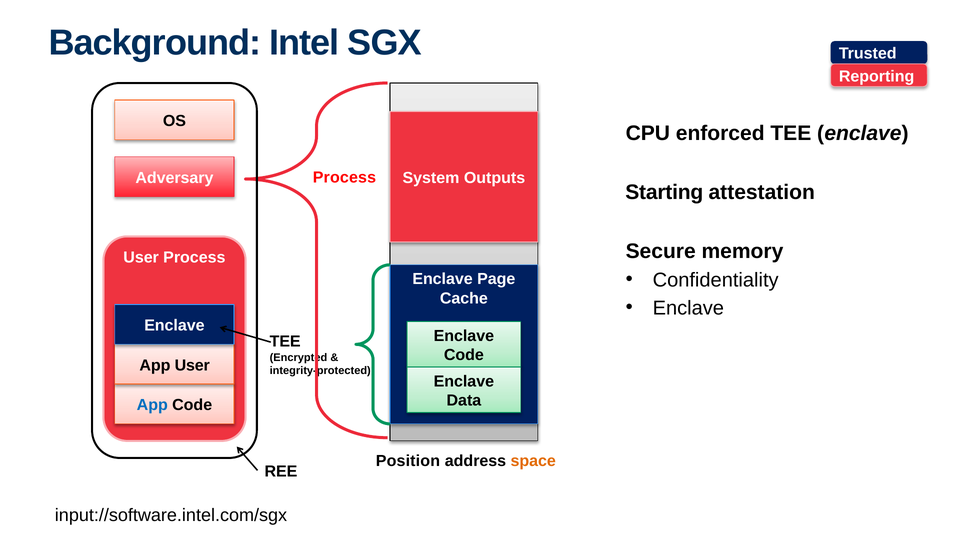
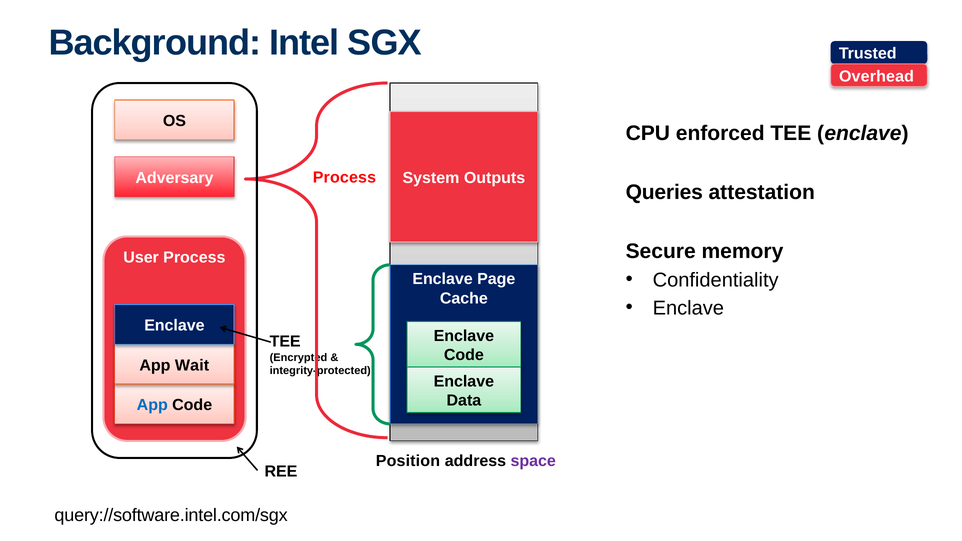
Reporting: Reporting -> Overhead (876, 76)
Starting: Starting -> Queries (664, 192)
App User: User -> Wait (192, 365)
space colour: orange -> purple (533, 461)
input://software.intel.com/sgx: input://software.intel.com/sgx -> query://software.intel.com/sgx (171, 516)
